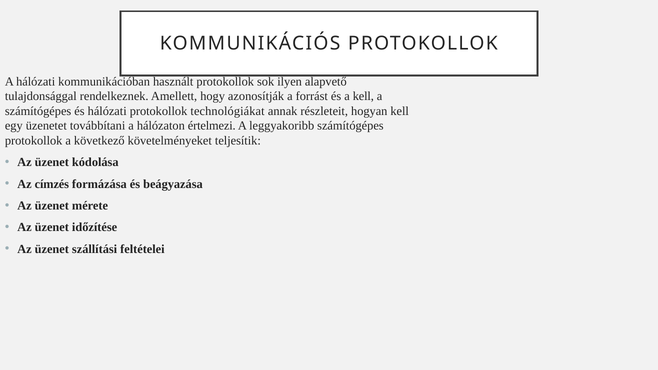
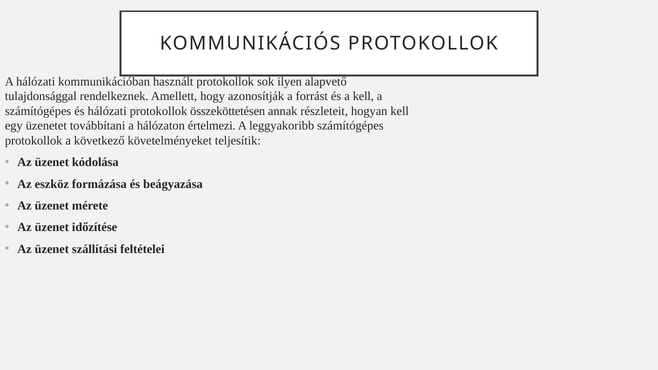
technológiákat: technológiákat -> összeköttetésen (228, 111)
címzés: címzés -> eszköz (52, 184)
